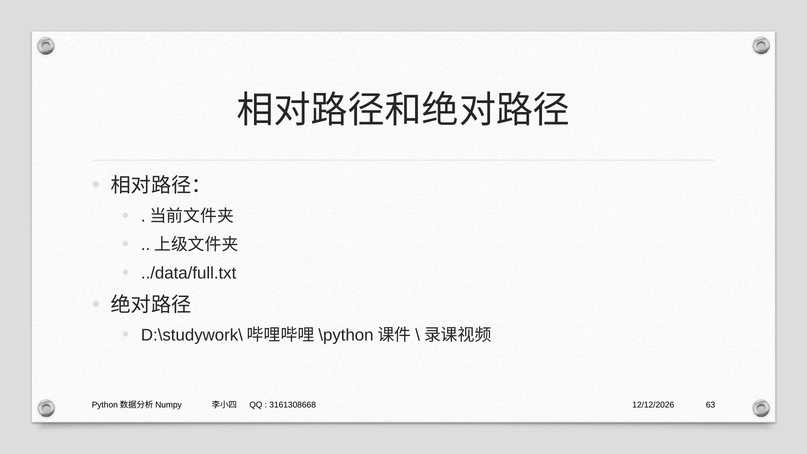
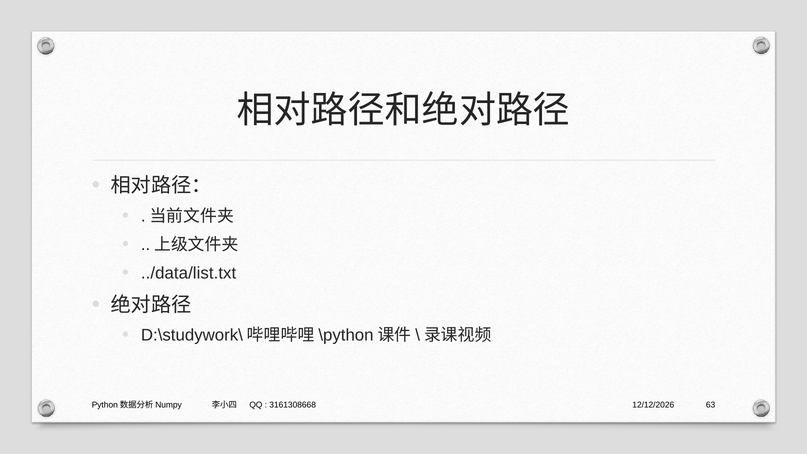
../data/full.txt: ../data/full.txt -> ../data/list.txt (189, 273)
